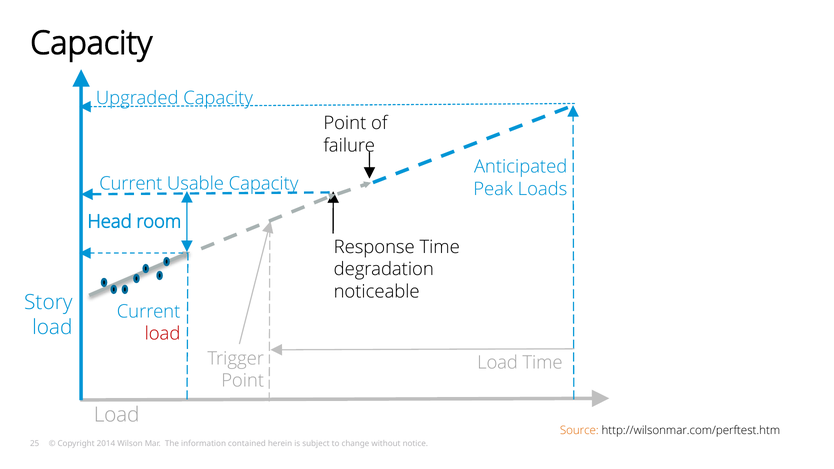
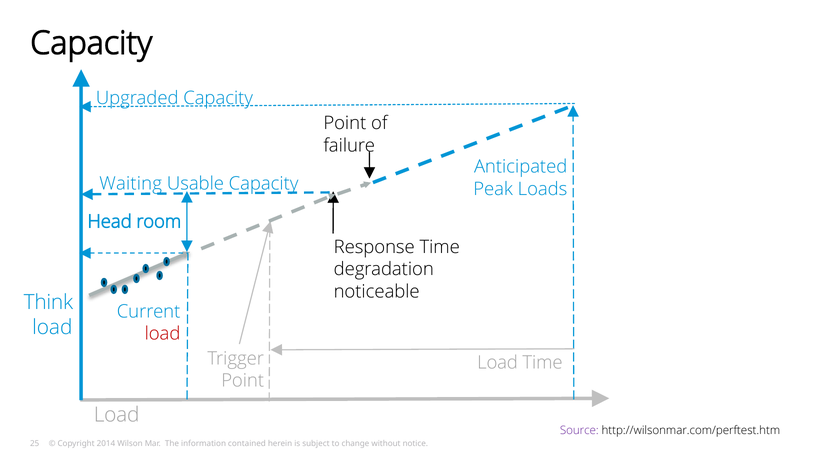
Current: Current -> Waiting (131, 184)
Story: Story -> Think (48, 303)
Source colour: orange -> purple (579, 430)
